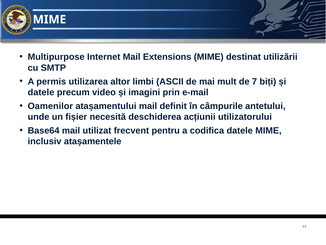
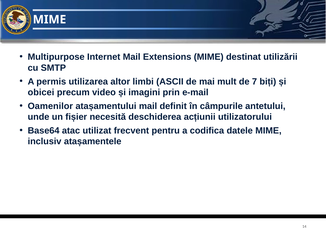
datele: datele -> obicei (41, 92)
Base64 mail: mail -> atac (71, 130)
